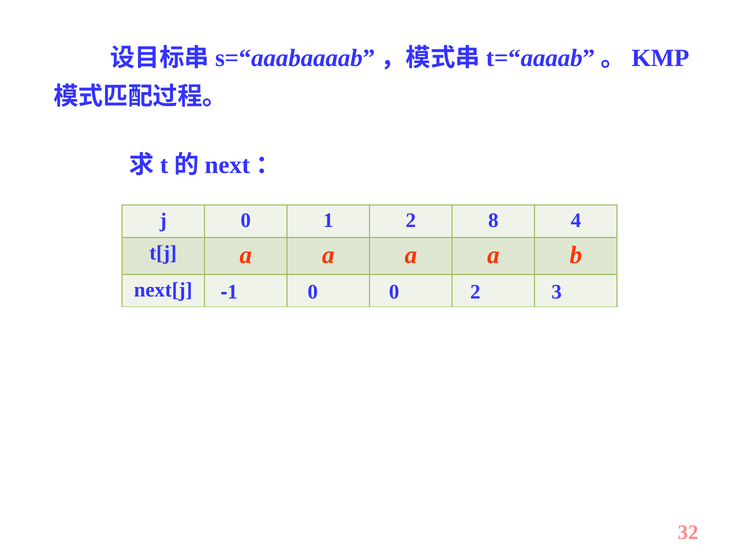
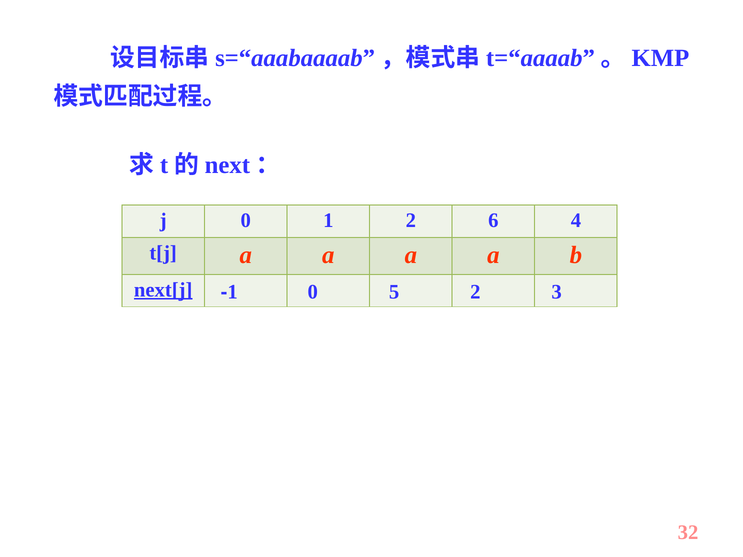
8: 8 -> 6 (493, 221)
next[j underline: none -> present (163, 290)
0 0: 0 -> 5 (394, 292)
